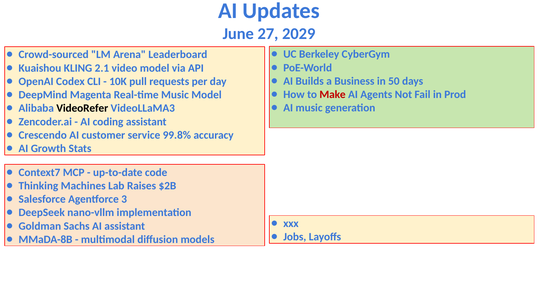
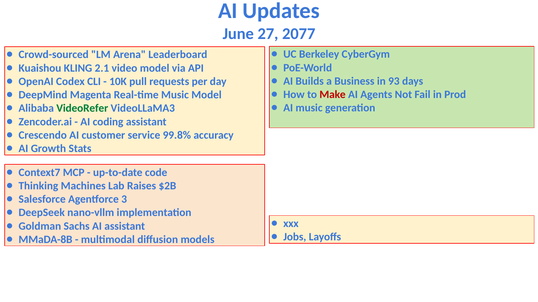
2029: 2029 -> 2077 (299, 34)
50: 50 -> 93 (394, 81)
VideoRefer colour: black -> green (82, 108)
